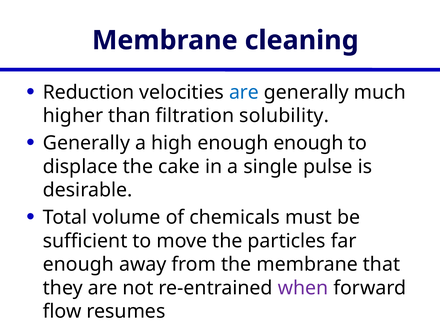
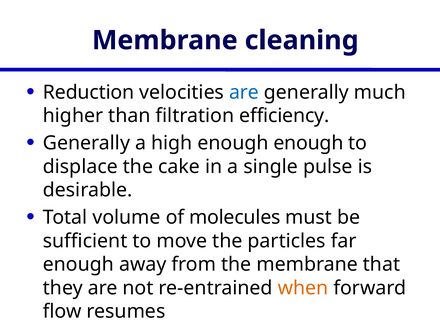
solubility: solubility -> efficiency (284, 116)
of chemicals: chemicals -> molecules (235, 217)
when colour: purple -> orange (303, 288)
